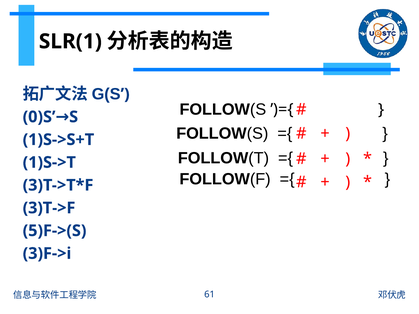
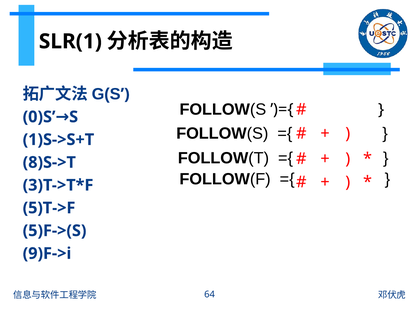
1)S->T: 1)S->T -> 8)S->T (49, 163)
3)T->F: 3)T->F -> 5)T->F (49, 208)
3)F->i: 3)F->i -> 9)F->i (47, 254)
61: 61 -> 64 (210, 295)
